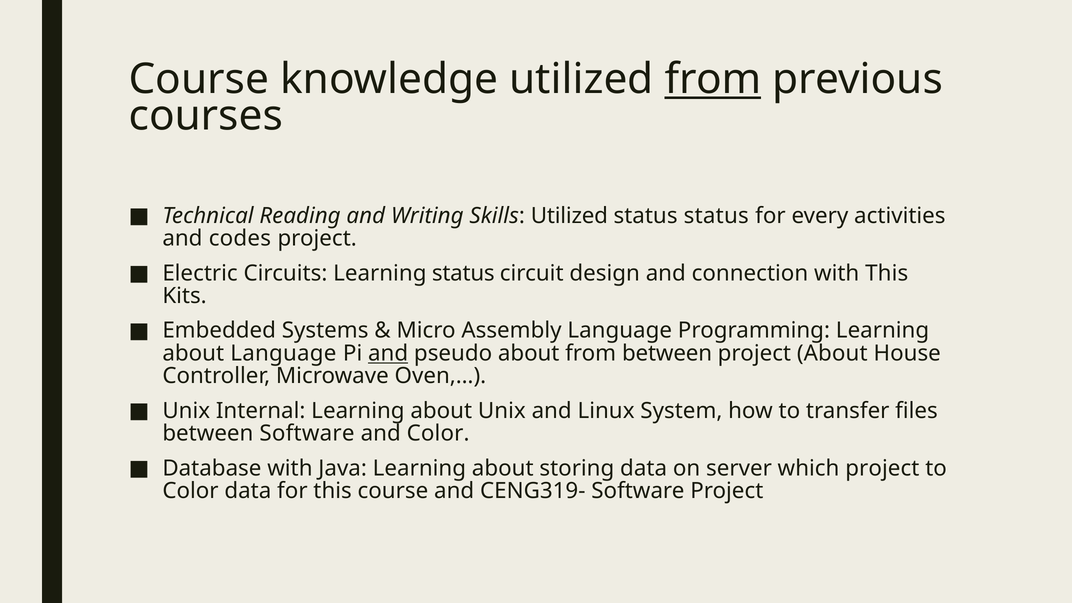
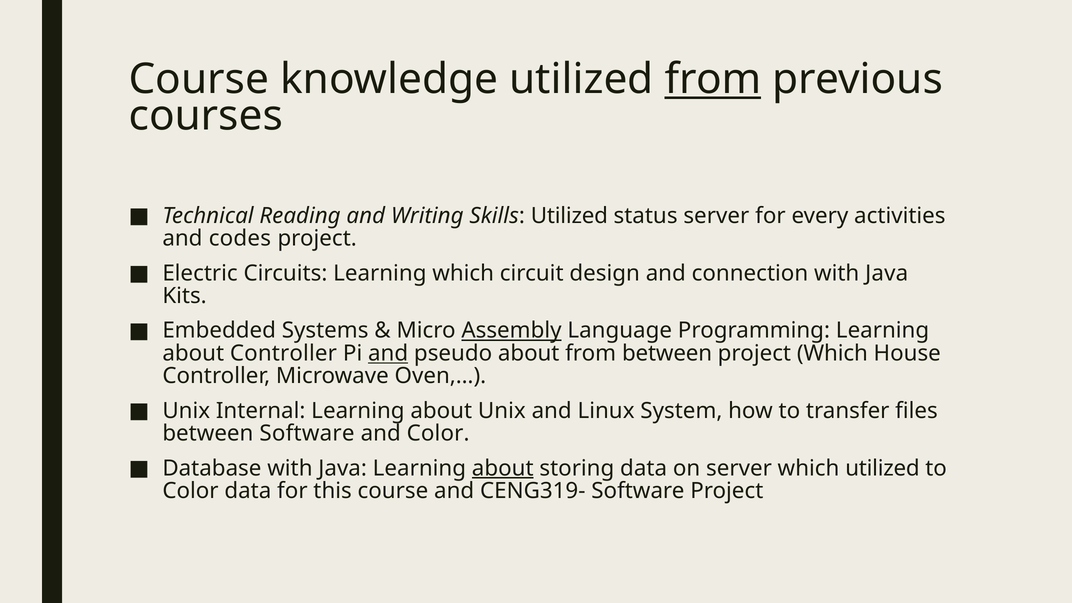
status status: status -> server (716, 216)
Learning status: status -> which (463, 273)
connection with This: This -> Java (887, 273)
Assembly underline: none -> present (511, 331)
about Language: Language -> Controller (283, 353)
project About: About -> Which (832, 353)
about underline: none -> present (503, 468)
which project: project -> utilized (882, 468)
